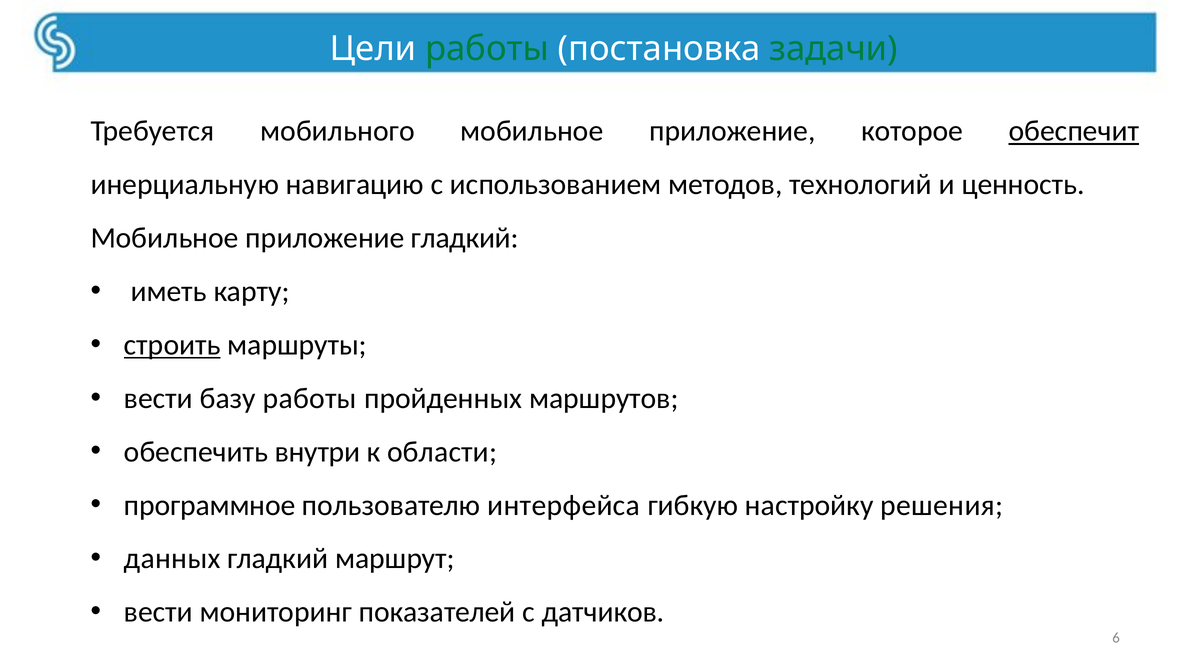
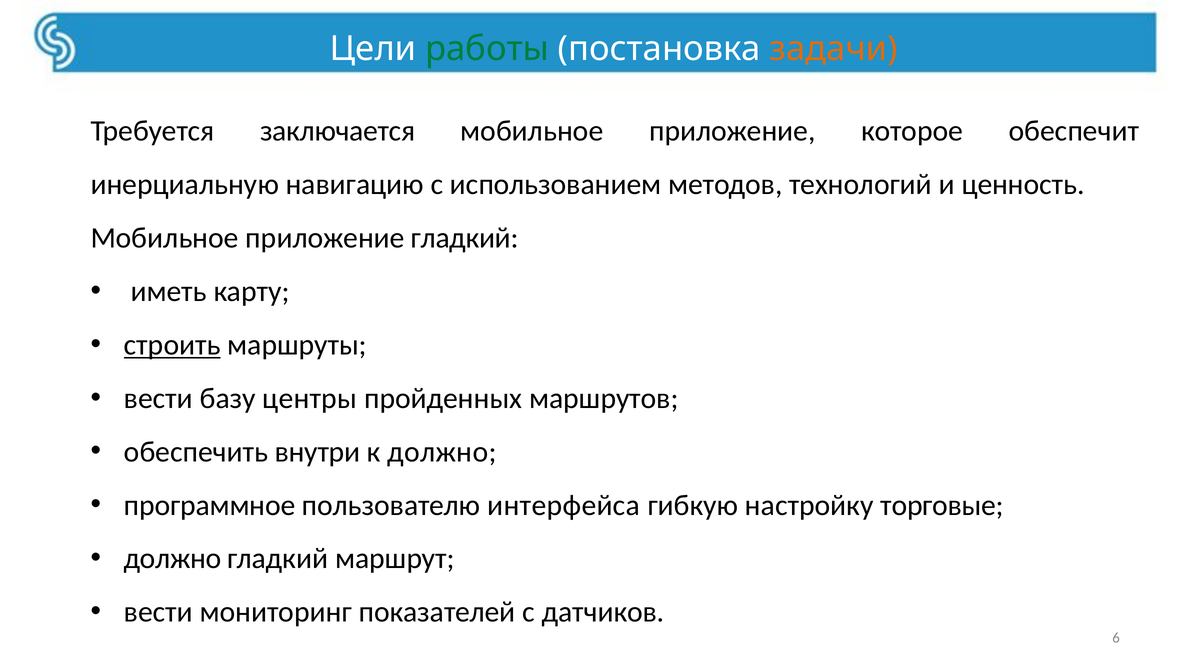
задачи colour: green -> orange (834, 49)
мобильного: мобильного -> заключается (338, 131)
обеспечит underline: present -> none (1074, 131)
базу работы: работы -> центры (310, 399)
к области: области -> должно (442, 452)
решения: решения -> торговые (942, 506)
данных: данных -> должно (172, 559)
